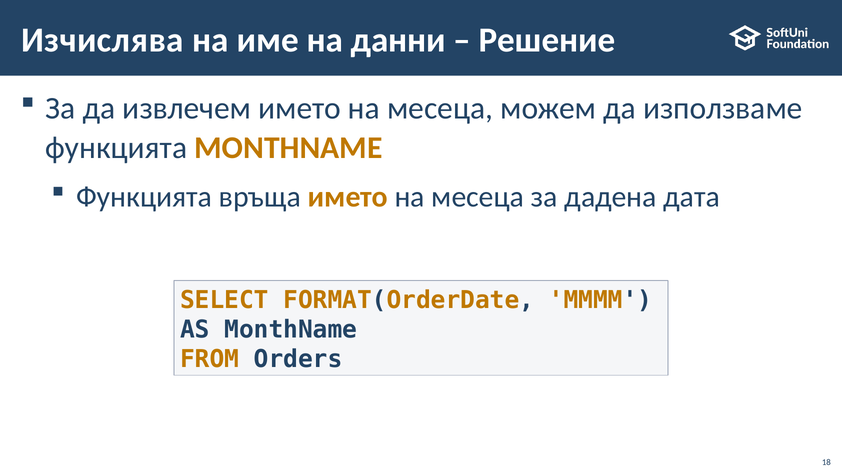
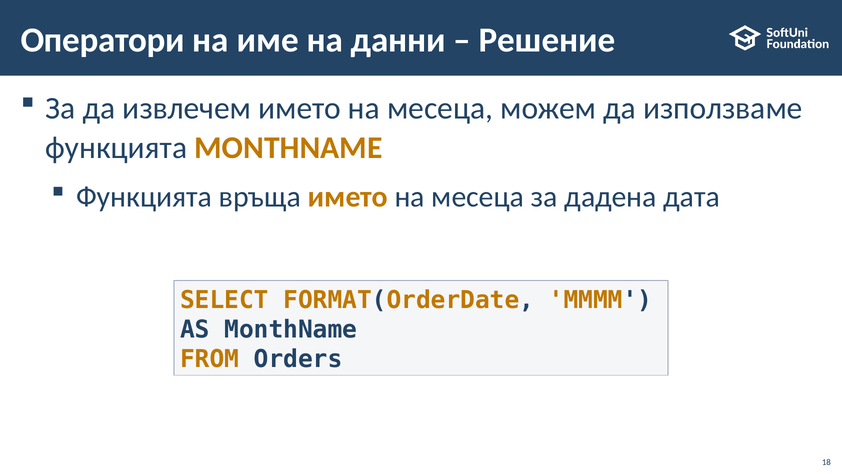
Изчислява: Изчислява -> Оператори (103, 40)
